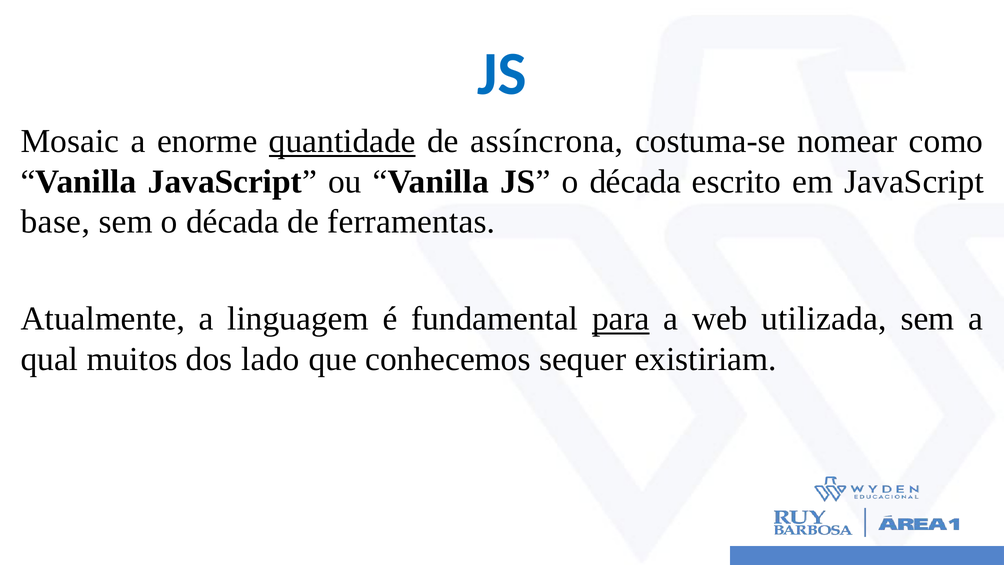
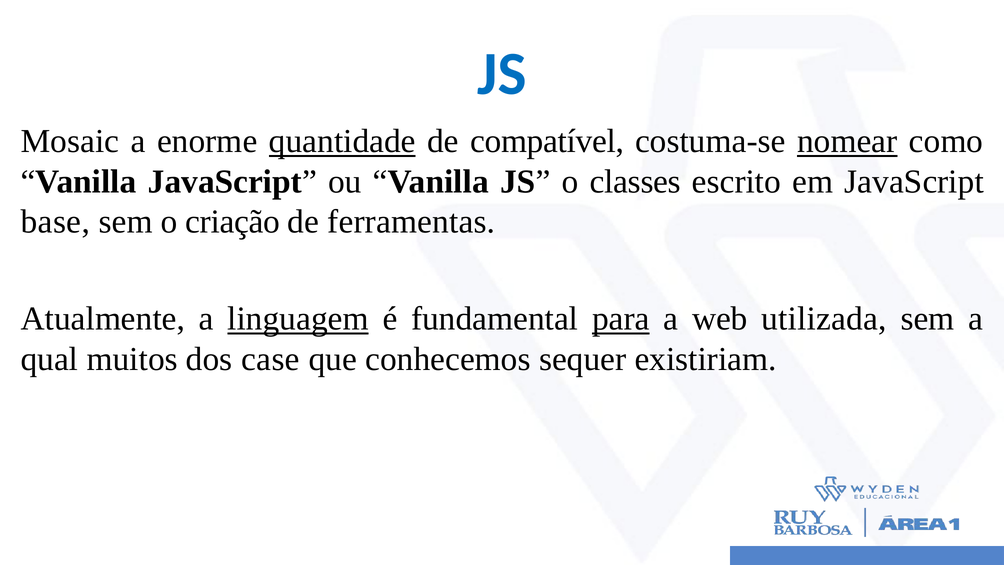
assíncrona: assíncrona -> compatível (547, 141)
nomear underline: none -> present (847, 141)
JS o década: década -> classes (635, 181)
sem o década: década -> criação (233, 222)
linguagem underline: none -> present (298, 319)
lado: lado -> case (270, 359)
